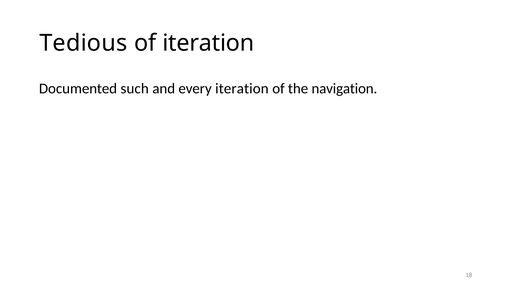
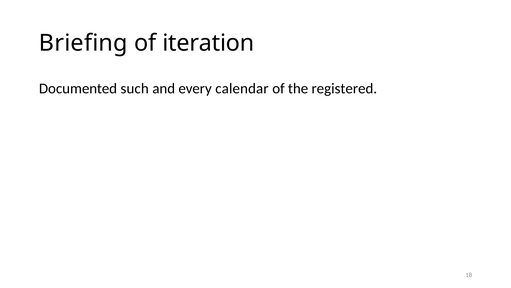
Tedious: Tedious -> Briefing (83, 43)
every iteration: iteration -> calendar (242, 88)
navigation: navigation -> registered (344, 88)
